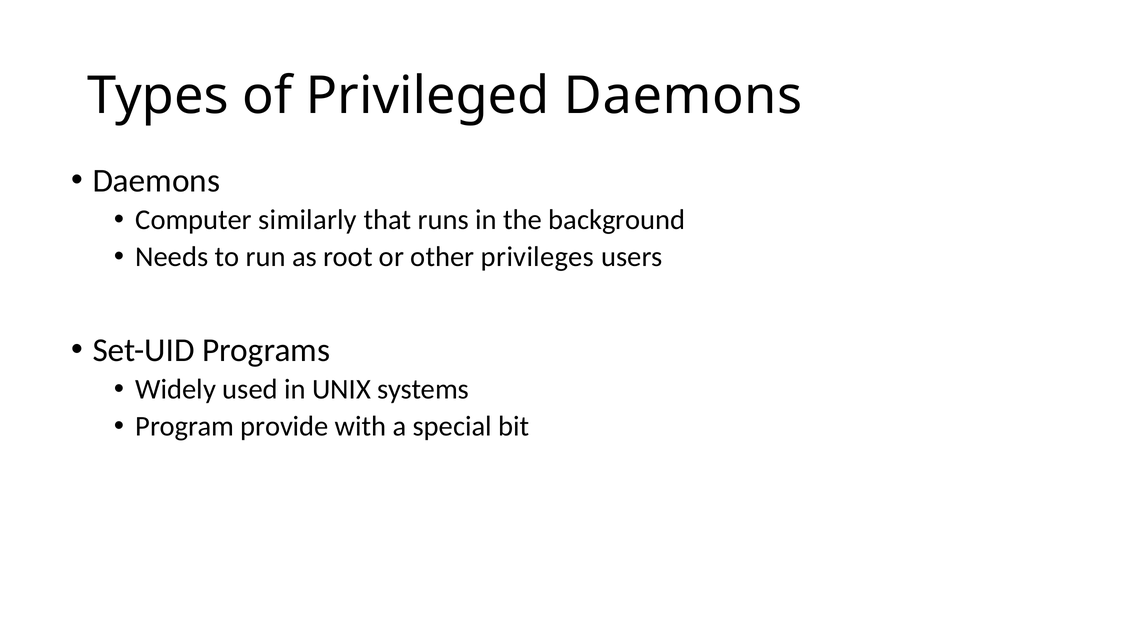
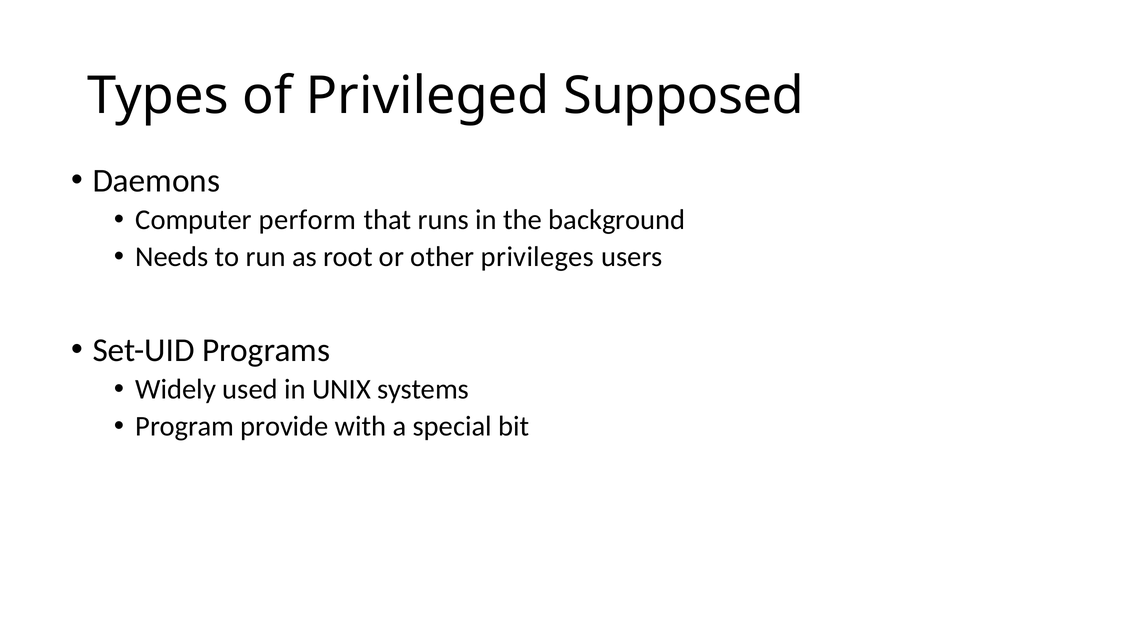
Privileged Daemons: Daemons -> Supposed (684, 96)
similarly: similarly -> perform (308, 220)
